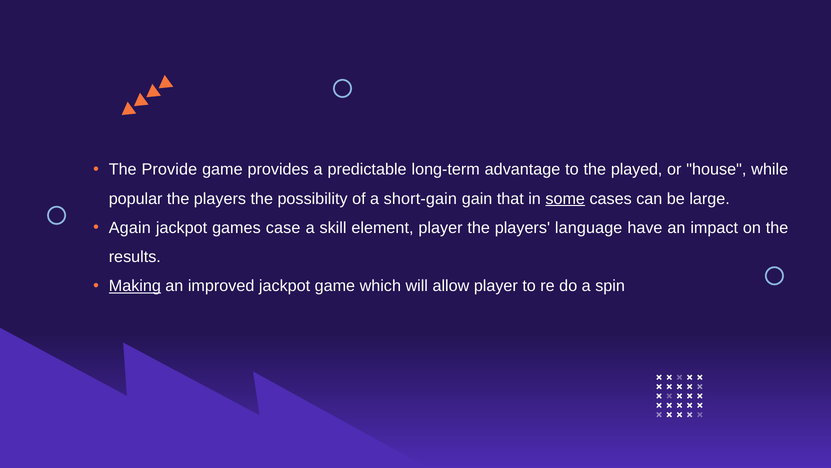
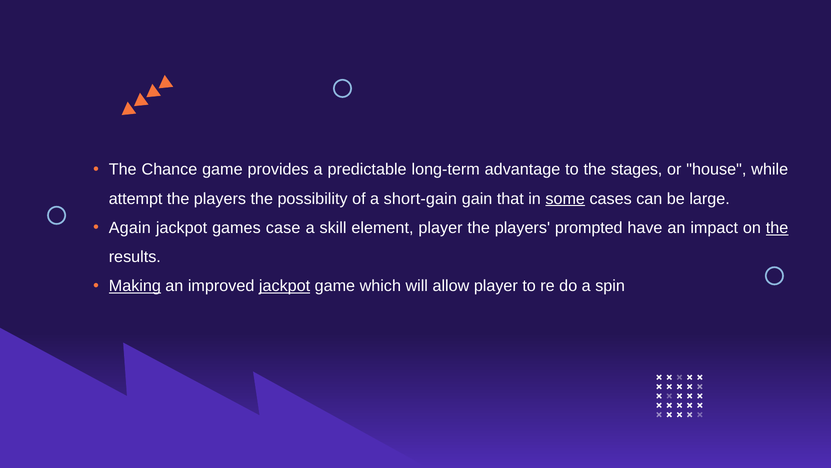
Provide: Provide -> Chance (169, 169)
played: played -> stages (637, 169)
popular: popular -> attempt (136, 198)
language: language -> prompted (589, 228)
the underline: none -> present (777, 228)
jackpot underline: none -> present (285, 286)
